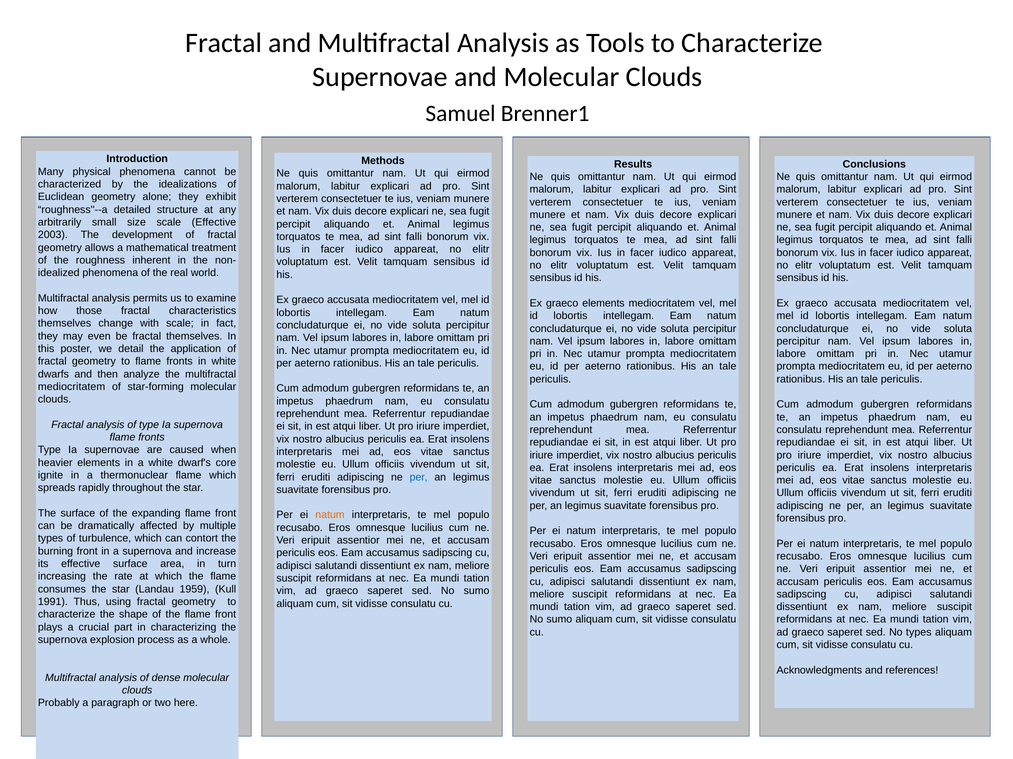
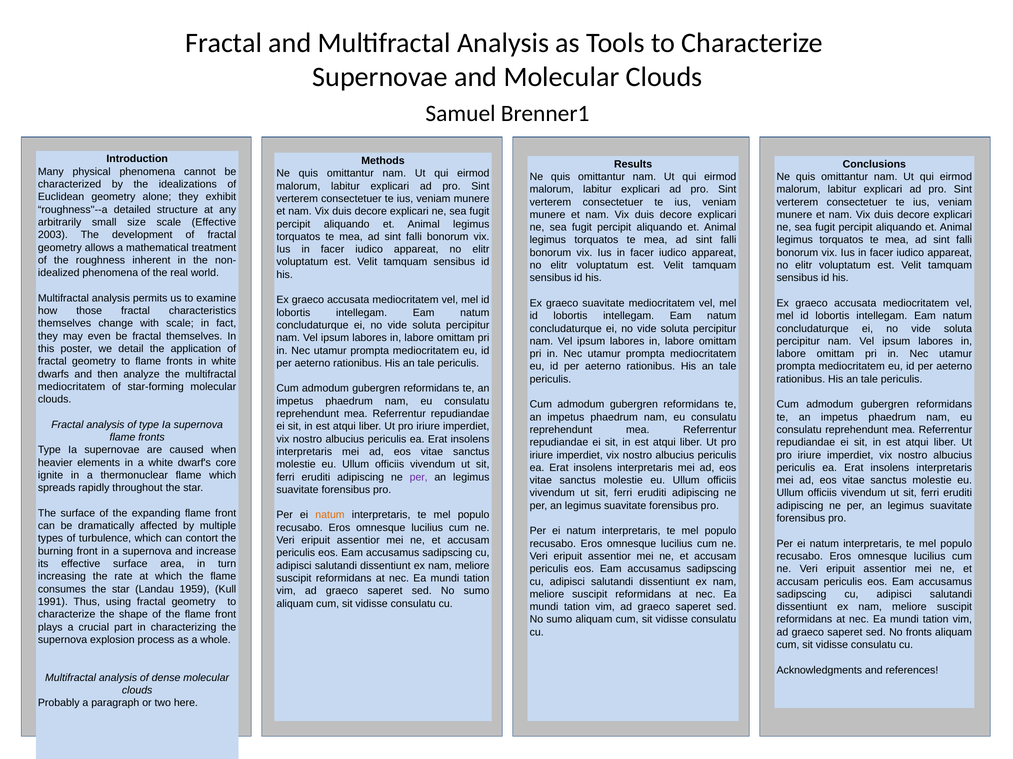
graeco elements: elements -> suavitate (603, 304)
per colour: blue -> purple (419, 478)
No types: types -> fronts (919, 633)
